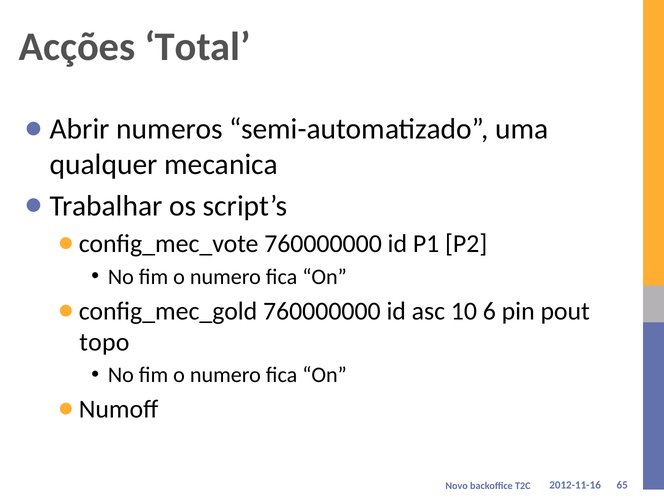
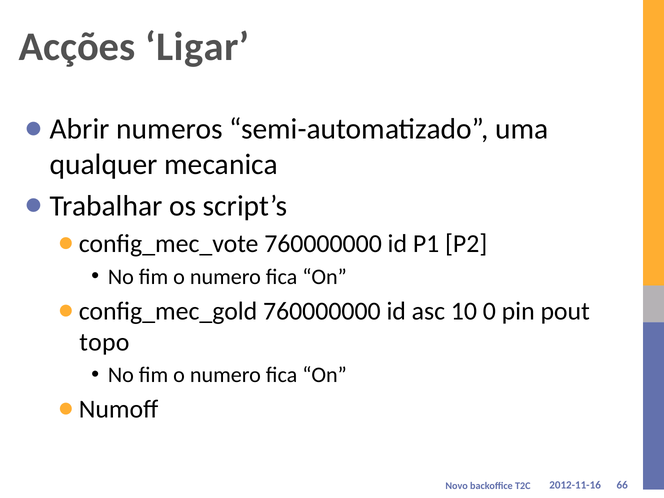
Total: Total -> Ligar (197, 47)
6: 6 -> 0 (489, 311)
65: 65 -> 66 (622, 485)
